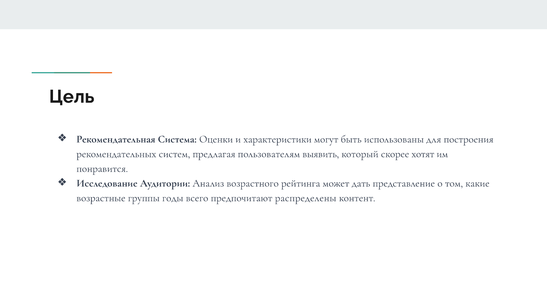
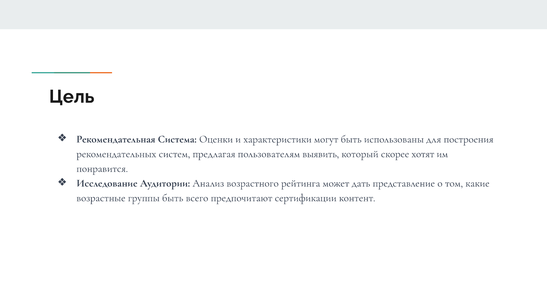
группы годы: годы -> быть (173, 198)
распределены: распределены -> сертификации (306, 198)
